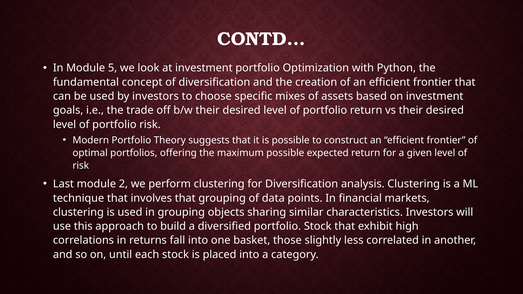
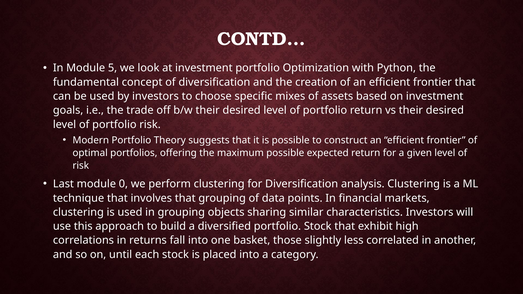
2: 2 -> 0 (123, 184)
